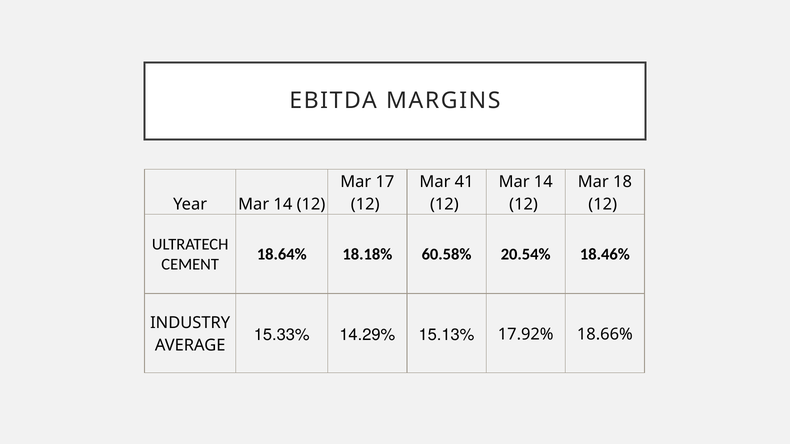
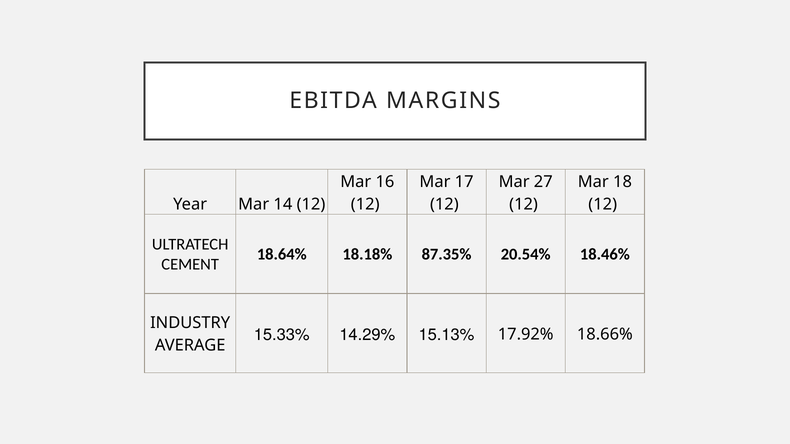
17: 17 -> 16 (385, 182)
41: 41 -> 17 (464, 182)
14: 14 -> 27 (543, 182)
60.58%: 60.58% -> 87.35% (447, 255)
